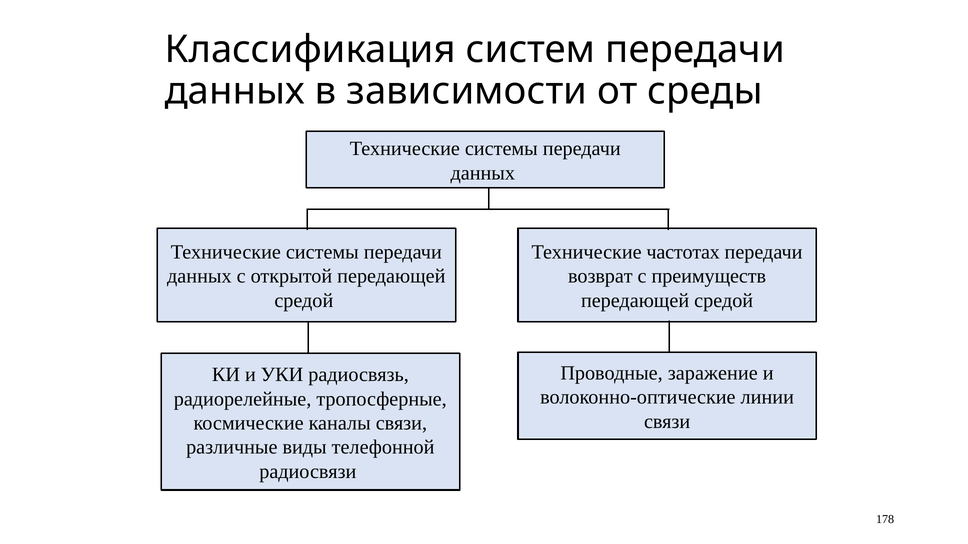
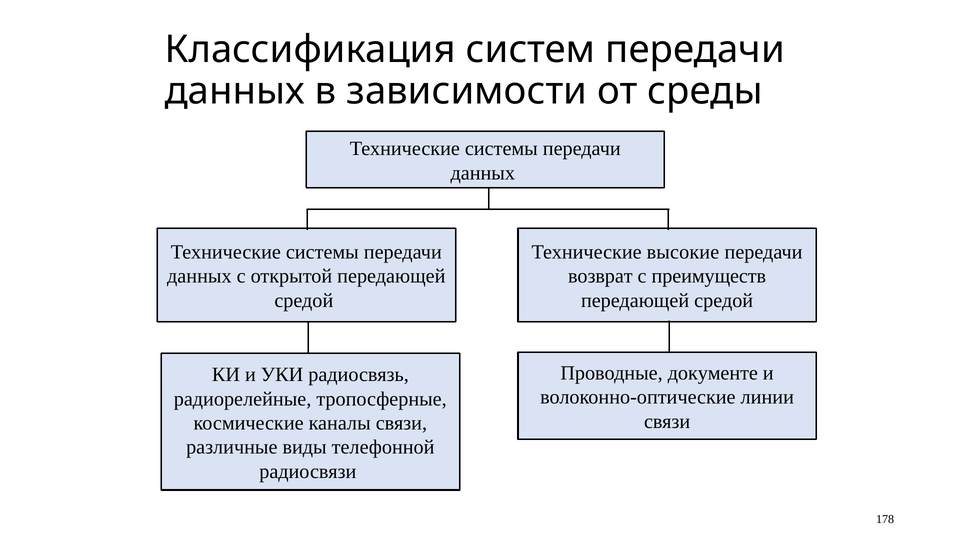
частотах: частотах -> высокие (683, 252)
заражение: заражение -> документе (713, 373)
